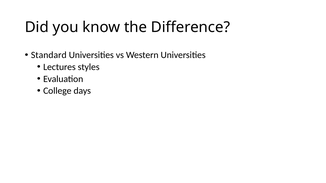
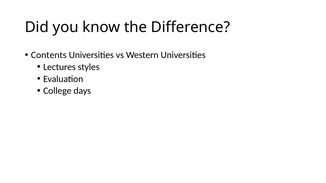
Standard: Standard -> Contents (49, 55)
